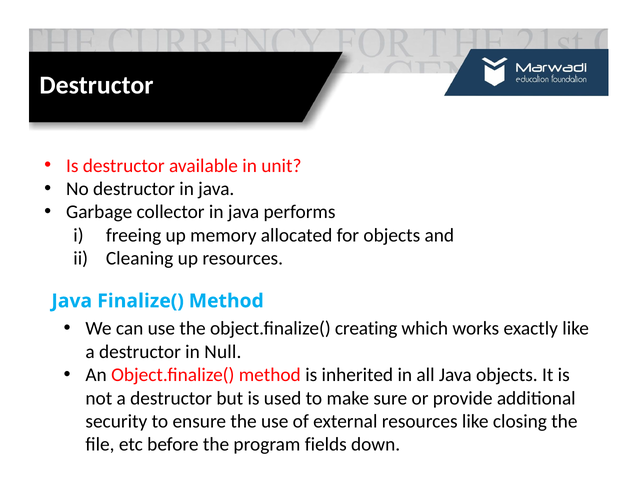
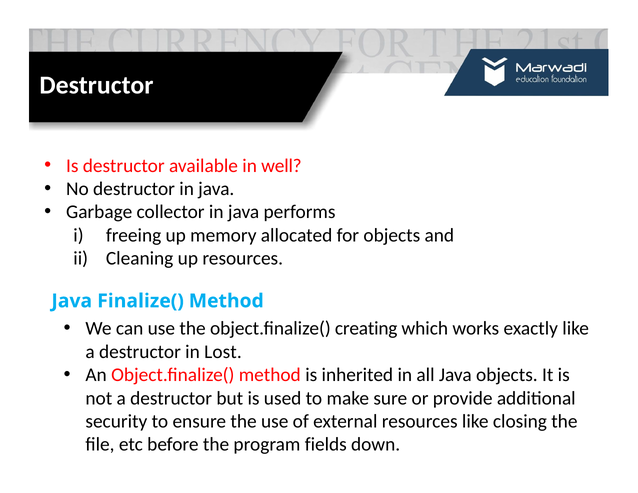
unit: unit -> well (281, 166)
Null: Null -> Lost (223, 352)
